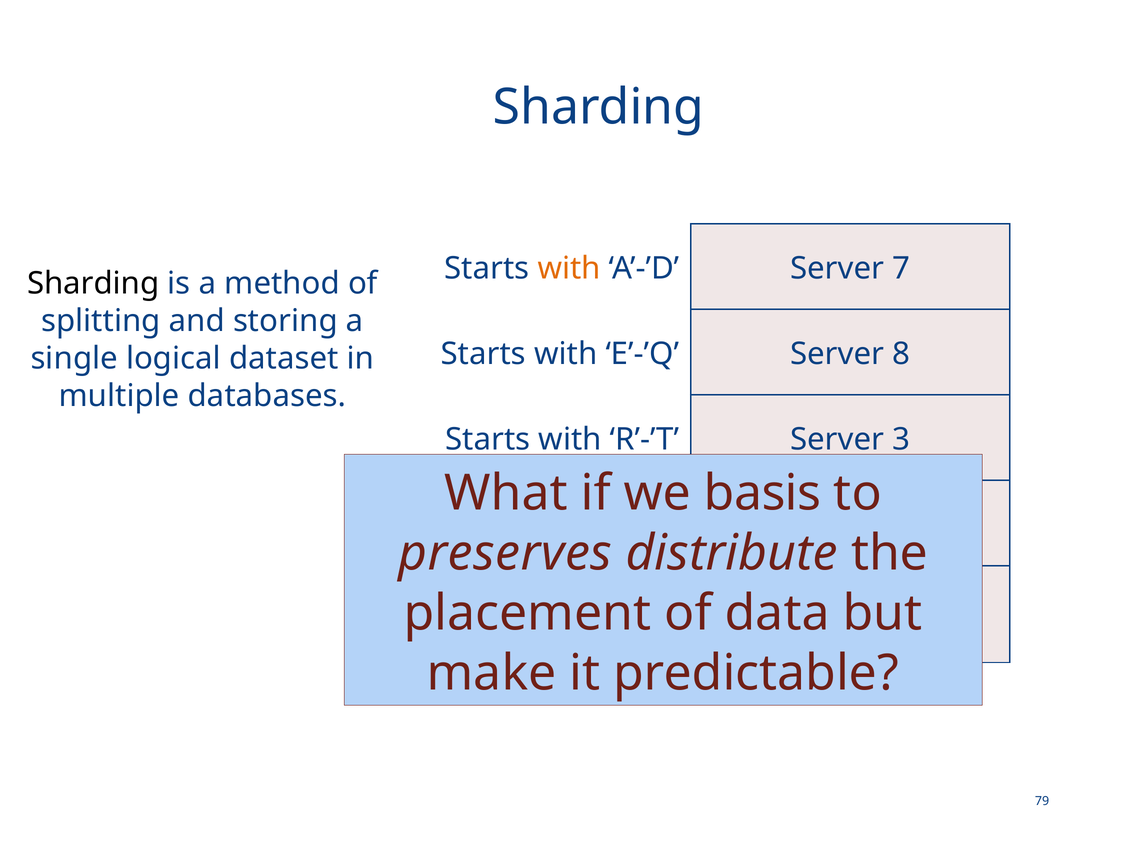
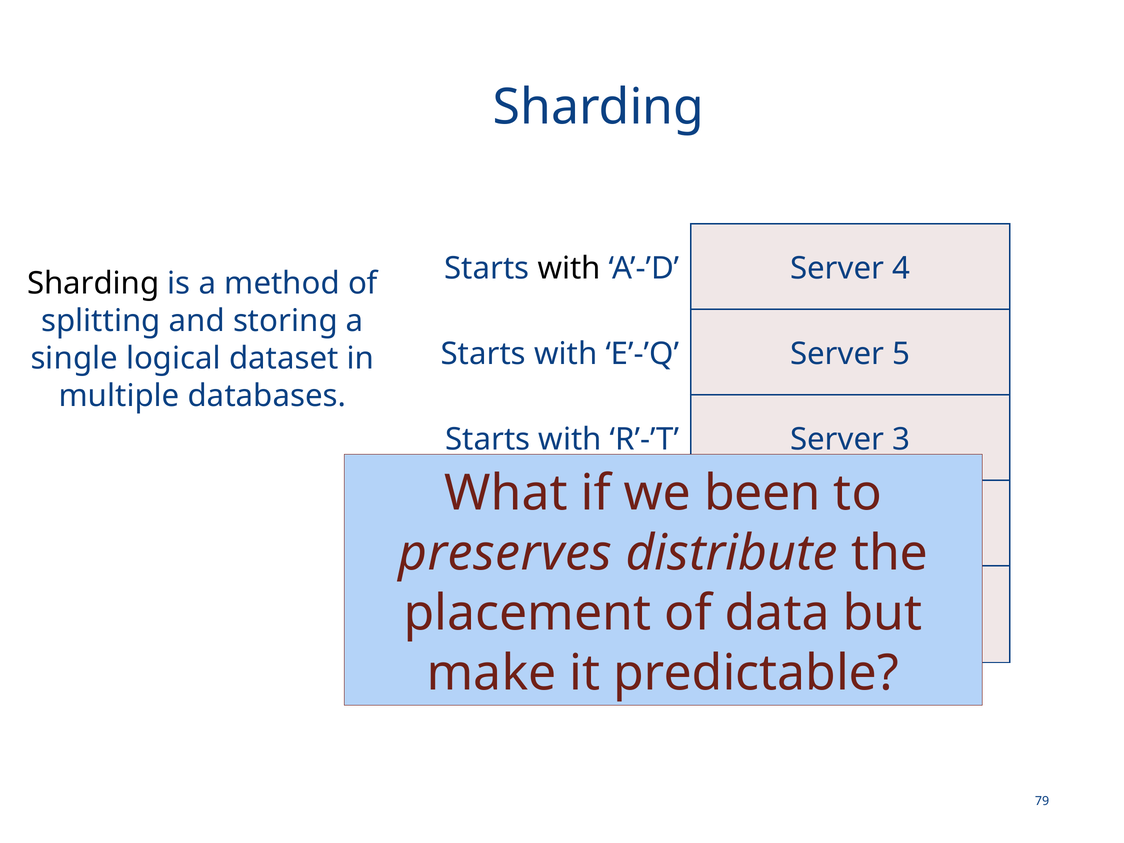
with colour: orange -> black (569, 268)
A’-’D Server 7: 7 -> 4 (901, 268)
E’-’Q Server 8: 8 -> 5 (901, 354)
basis: basis -> been (762, 493)
